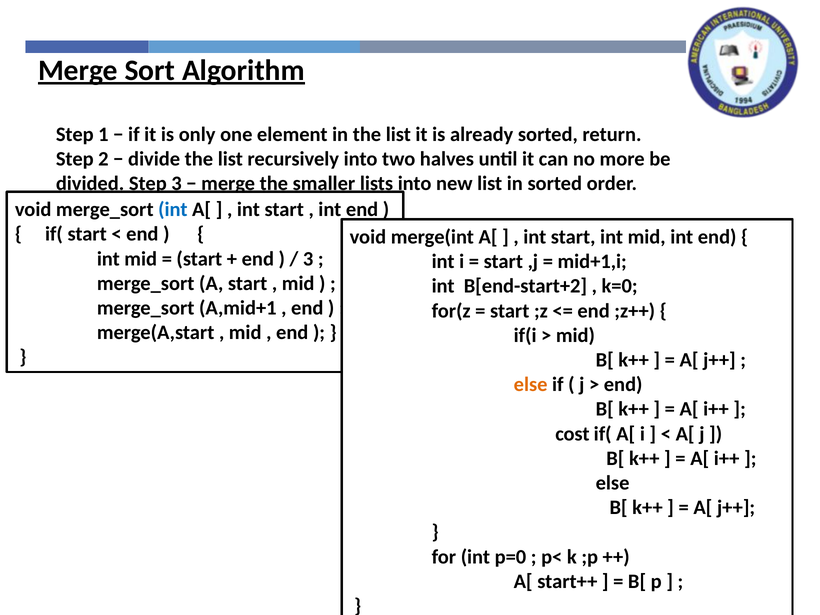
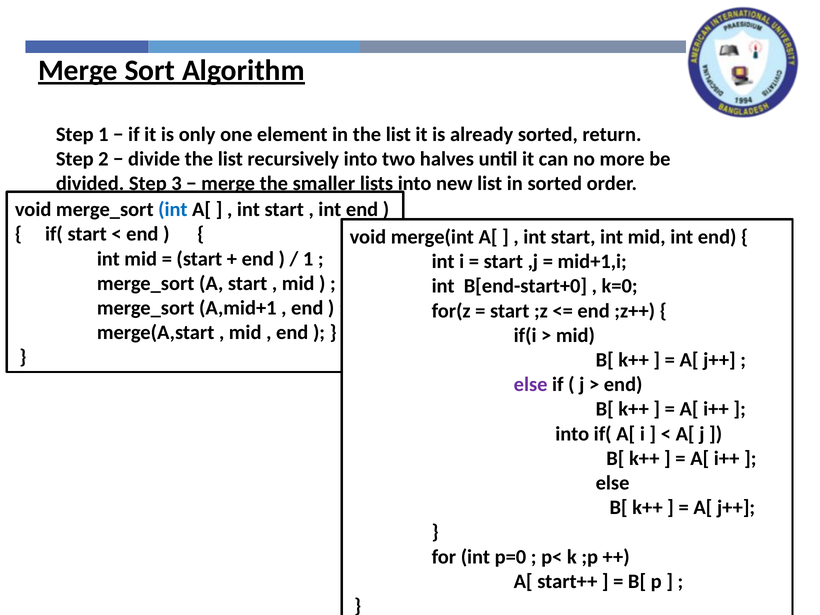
3: 3 -> 1 (308, 259)
B[end-start+2: B[end-start+2 -> B[end-start+0 (525, 286)
else colour: orange -> purple (531, 385)
cost: cost -> into (572, 434)
